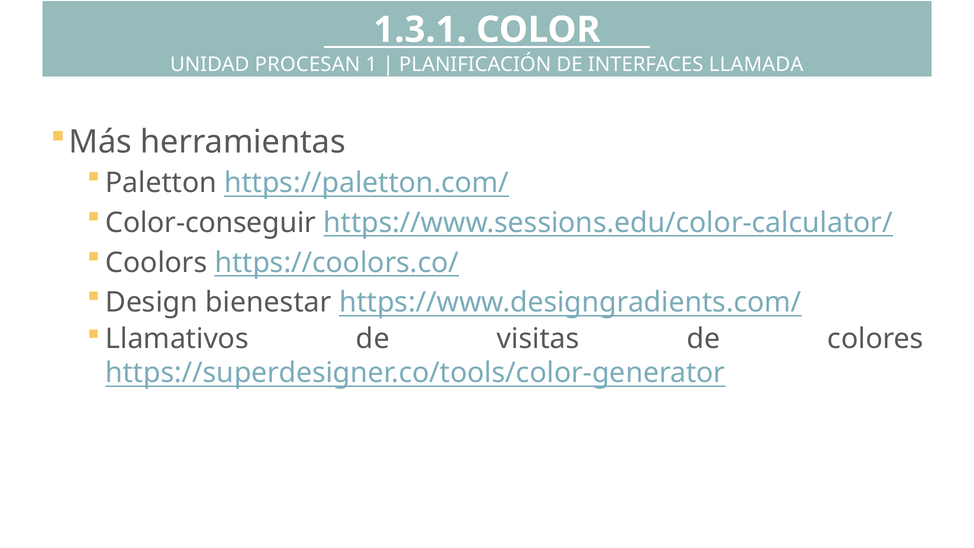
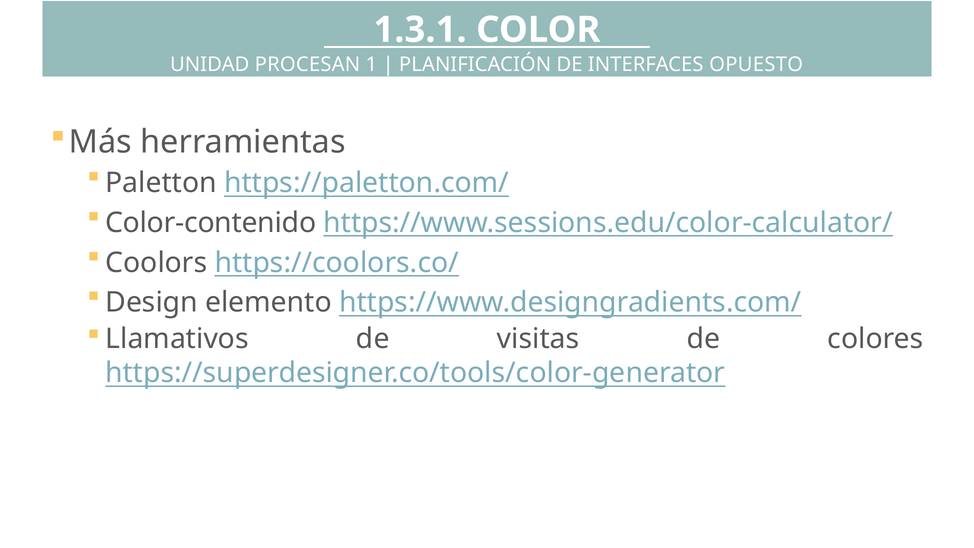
LLAMADA: LLAMADA -> OPUESTO (756, 64)
Color-conseguir: Color-conseguir -> Color-contenido (211, 223)
bienestar: bienestar -> elemento (269, 302)
